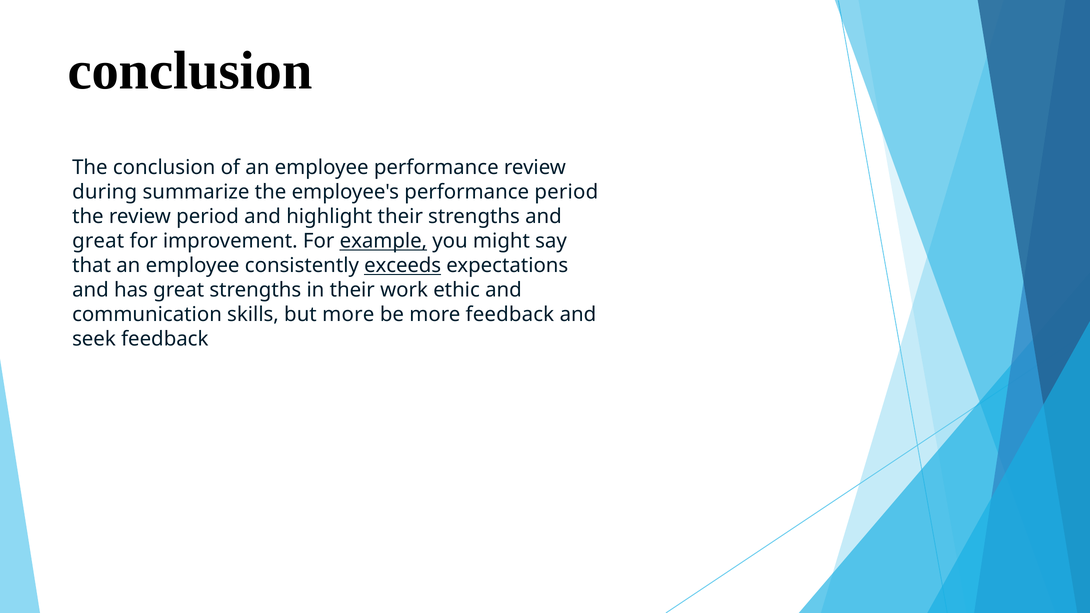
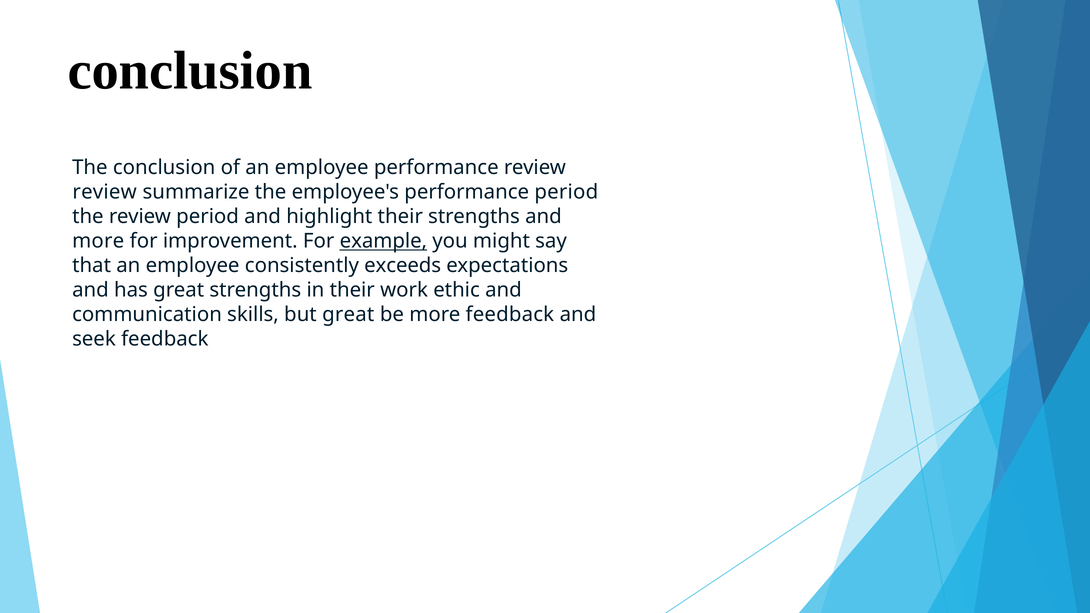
during: during -> review (105, 192)
great: great -> more (98, 241)
exceeds underline: present -> none (403, 266)
but more: more -> great (348, 315)
